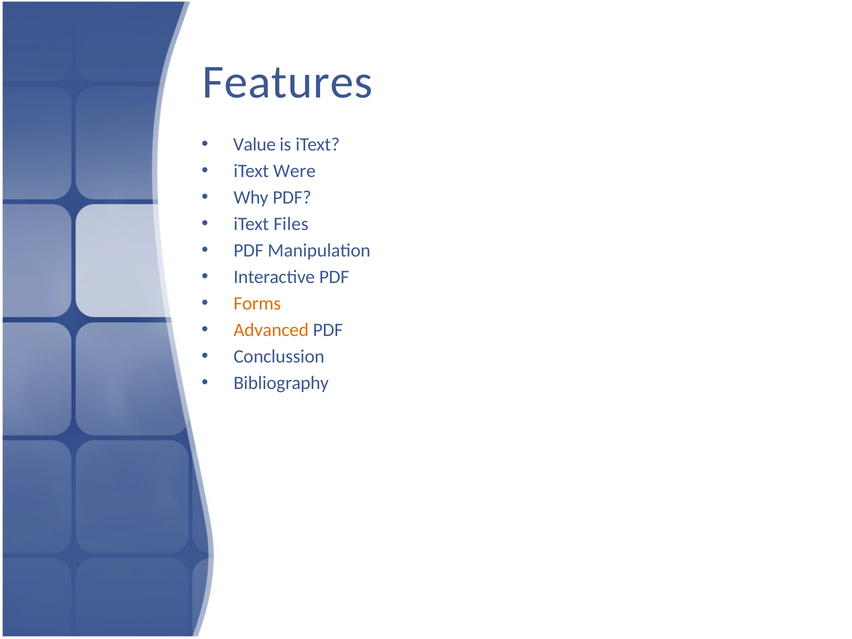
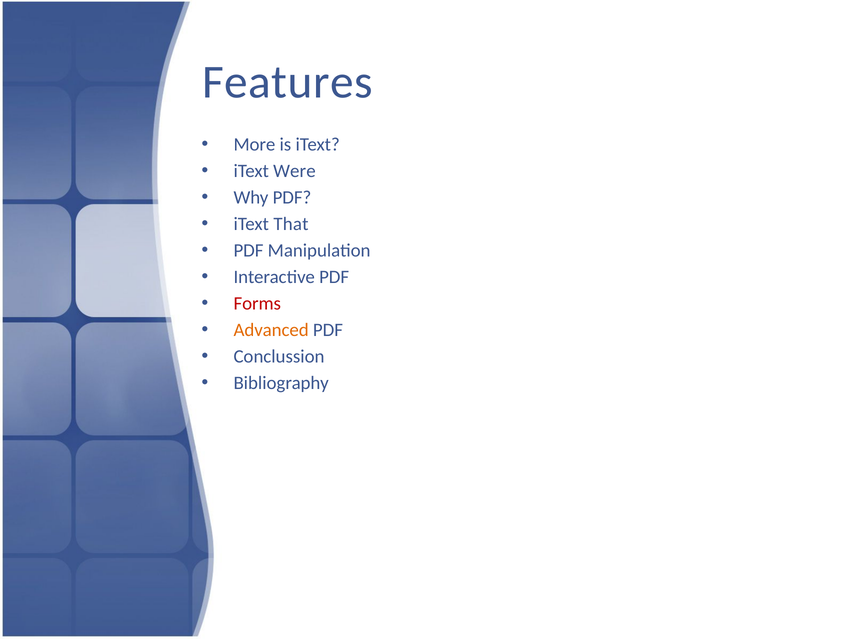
Value: Value -> More (254, 145)
Files: Files -> That (291, 224)
Forms colour: orange -> red (257, 304)
